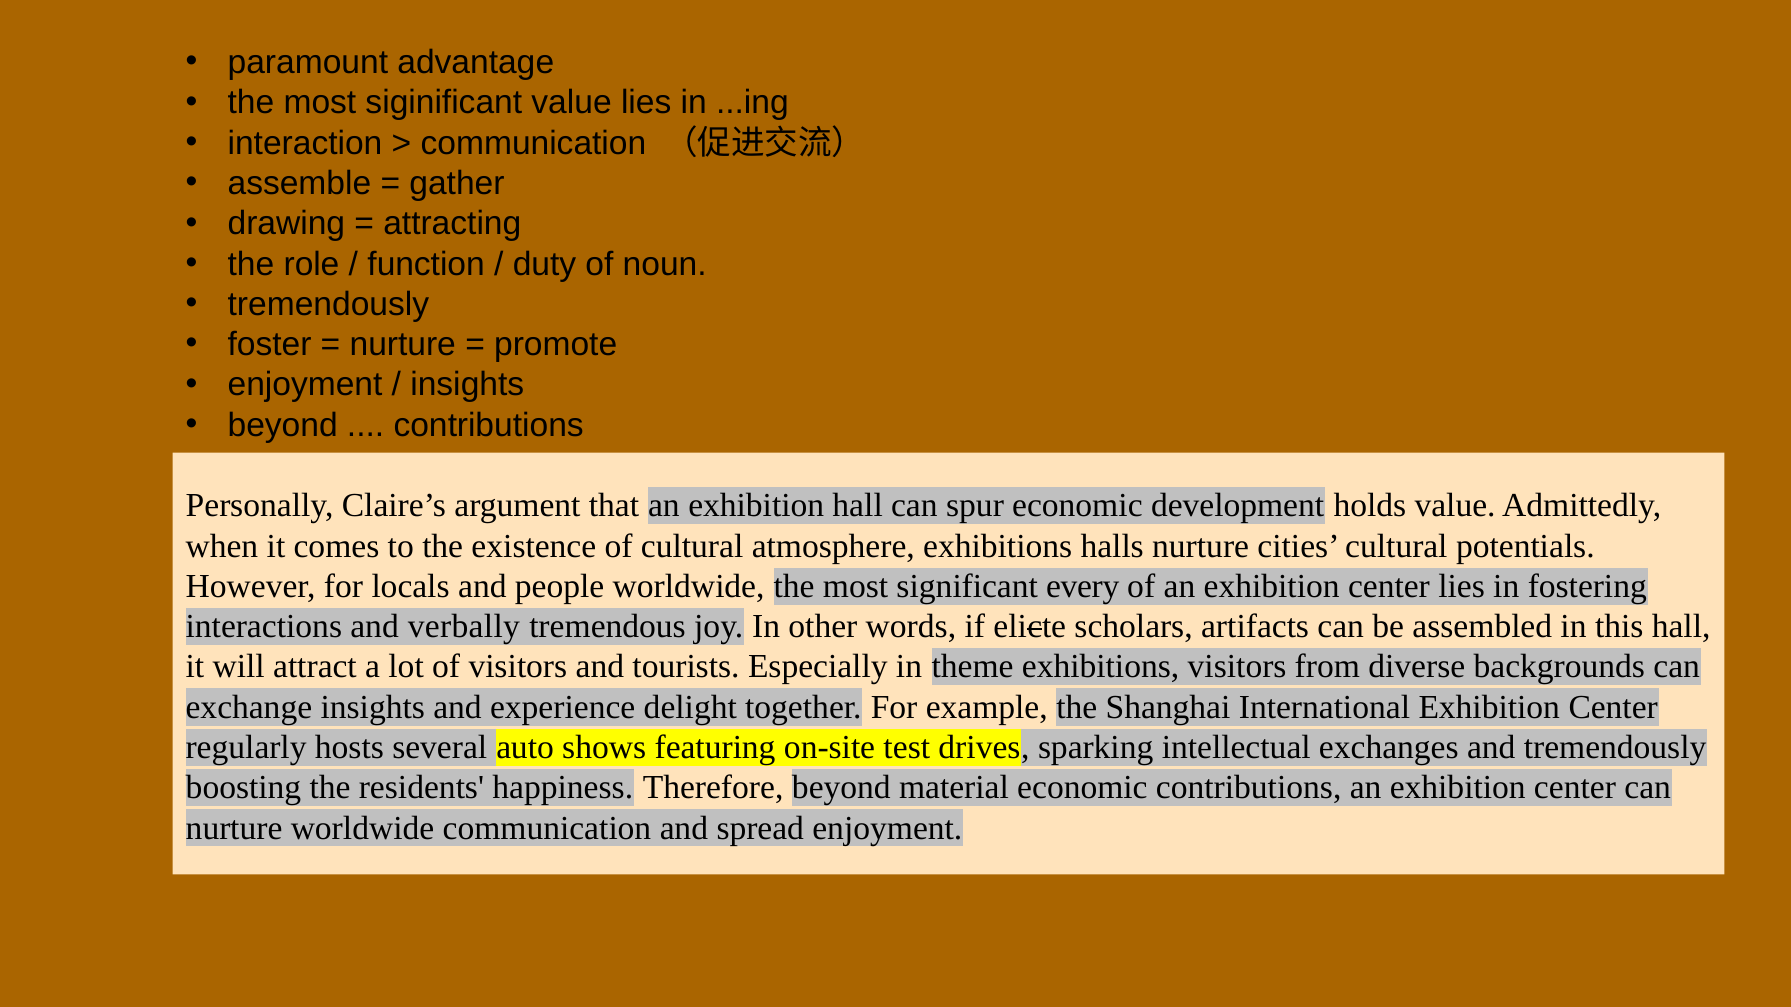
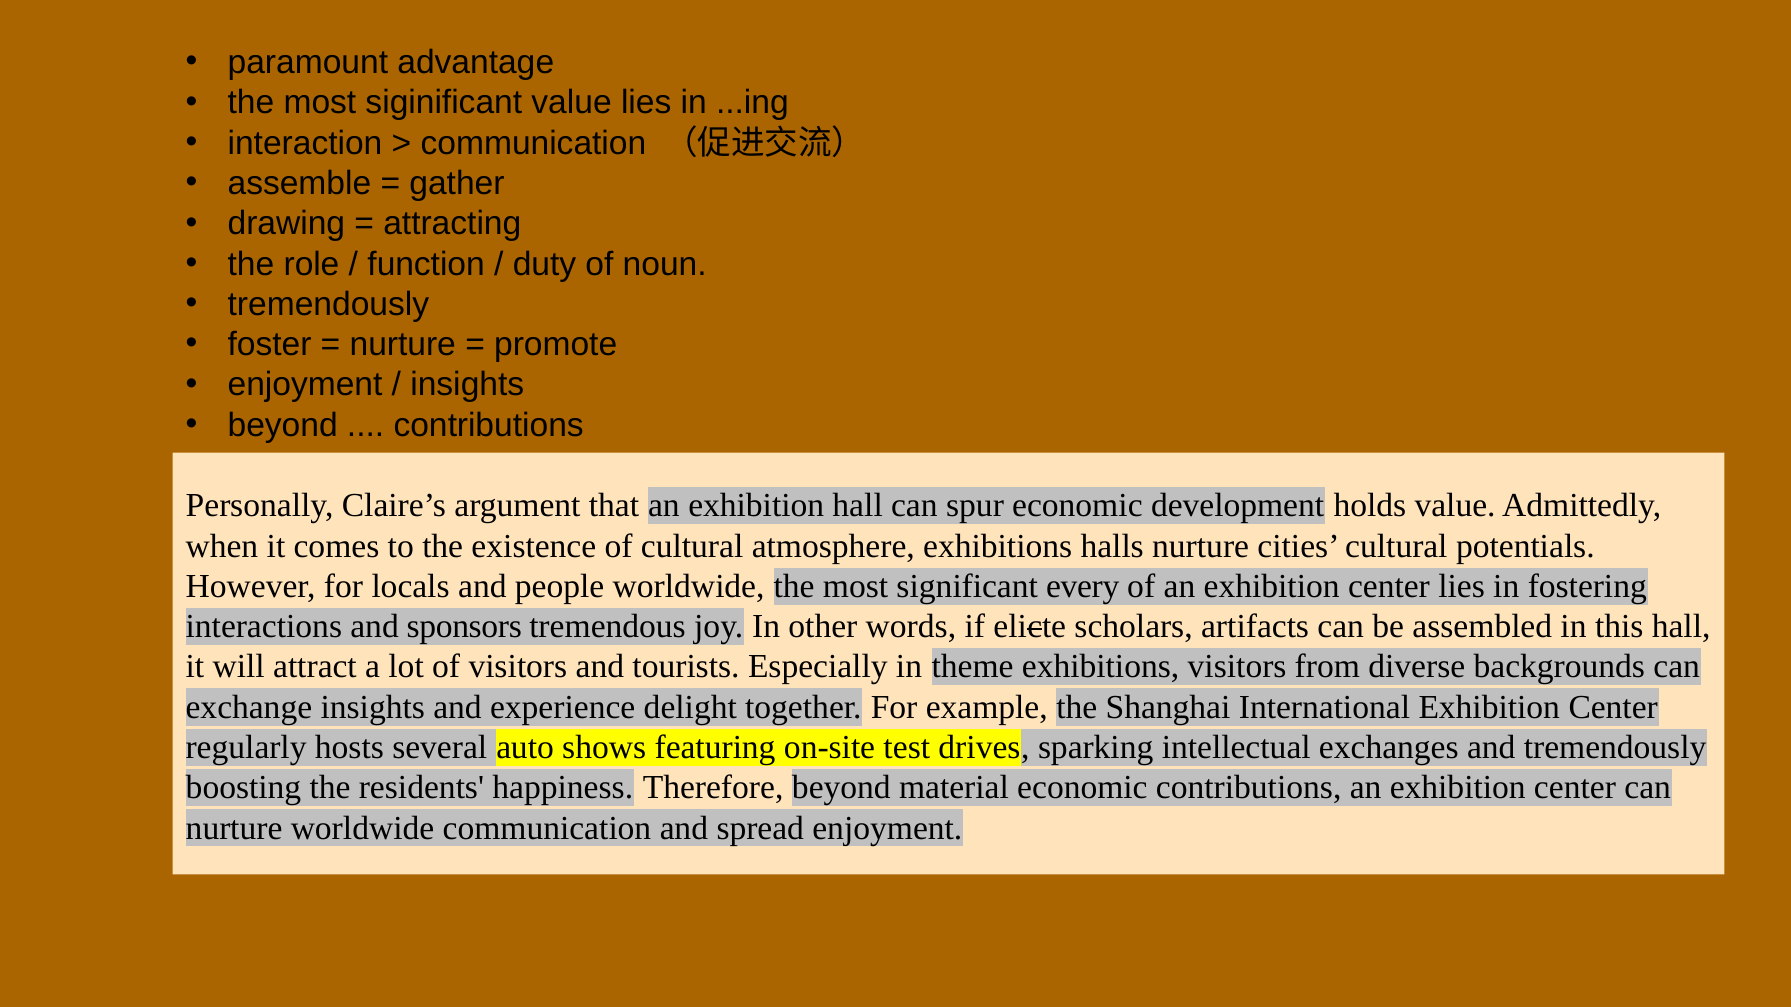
verbally: verbally -> sponsors (464, 627)
